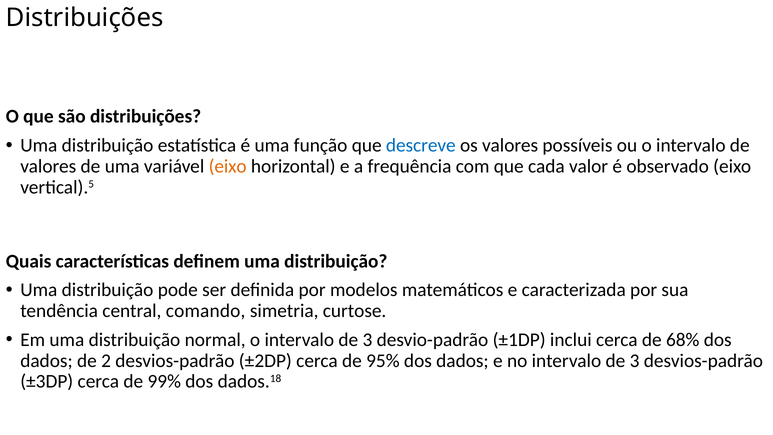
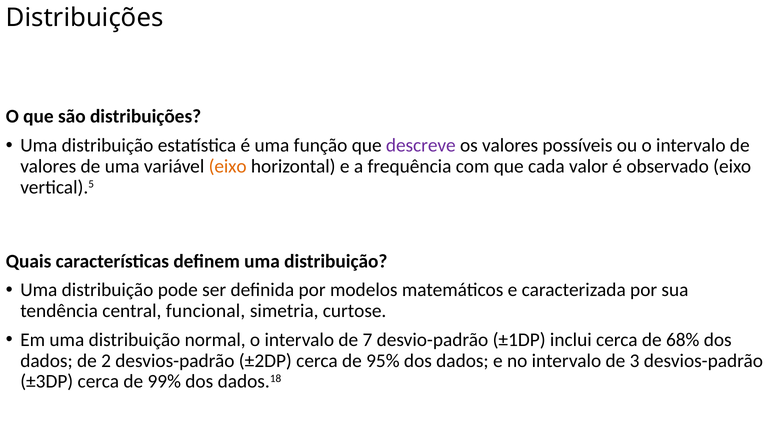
descreve colour: blue -> purple (421, 145)
comando: comando -> funcional (206, 311)
o intervalo de 3: 3 -> 7 (367, 340)
